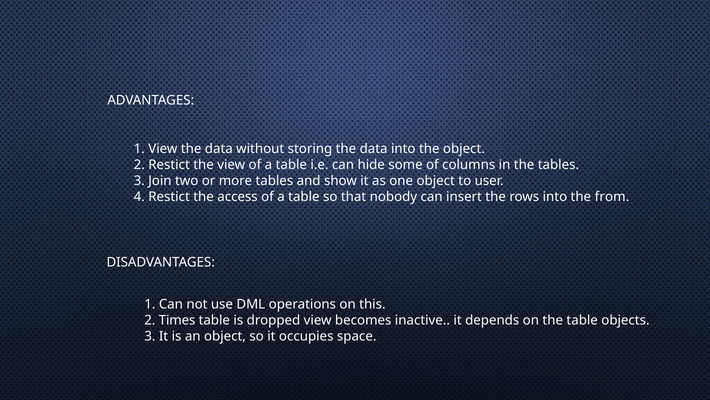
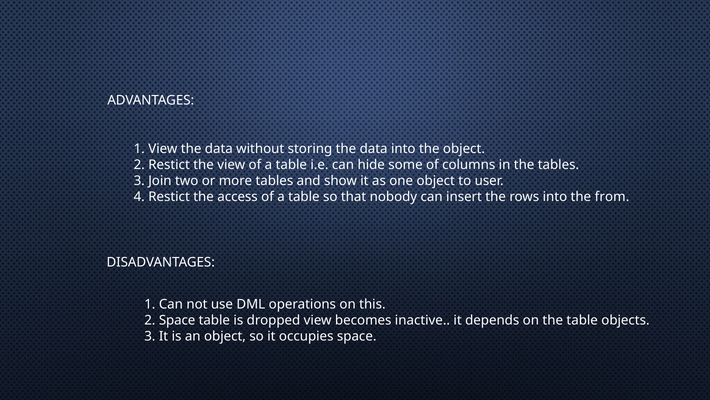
2 Times: Times -> Space (177, 320)
